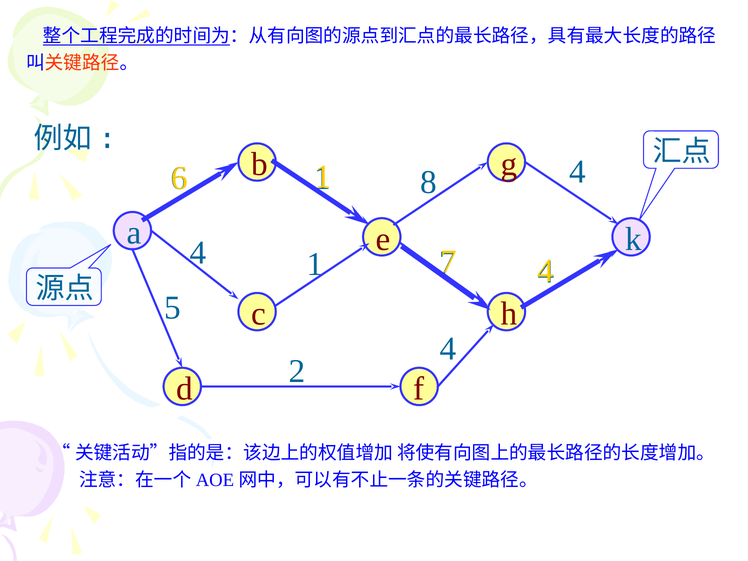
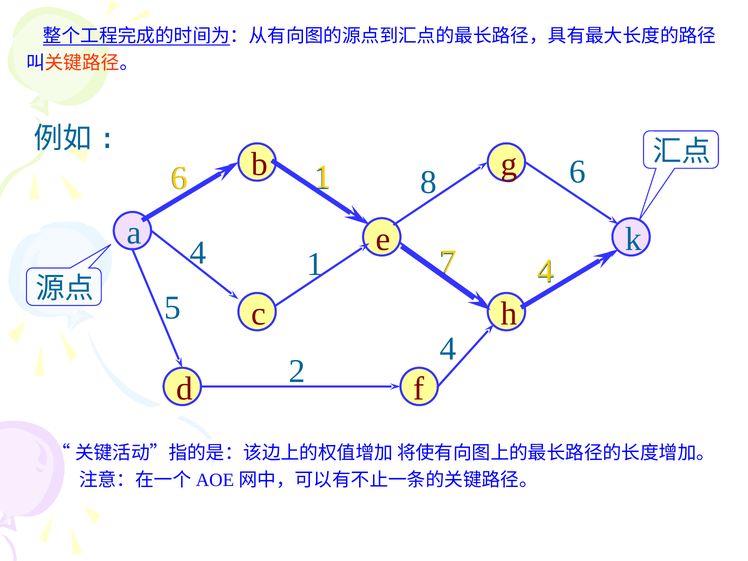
8 4: 4 -> 6 (578, 172)
